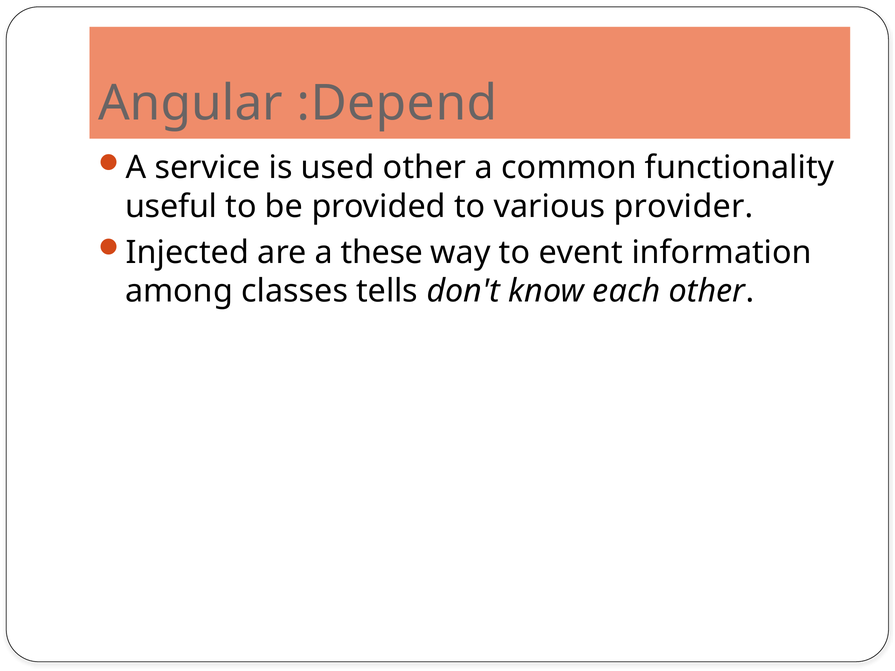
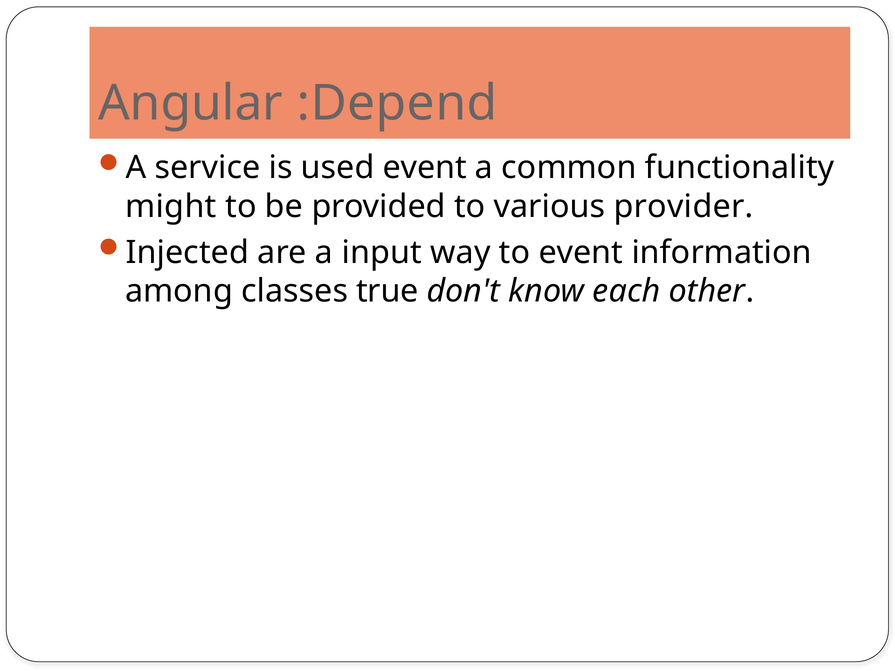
used other: other -> event (425, 168)
useful: useful -> might (171, 207)
these: these -> input (382, 253)
tells: tells -> true (387, 291)
